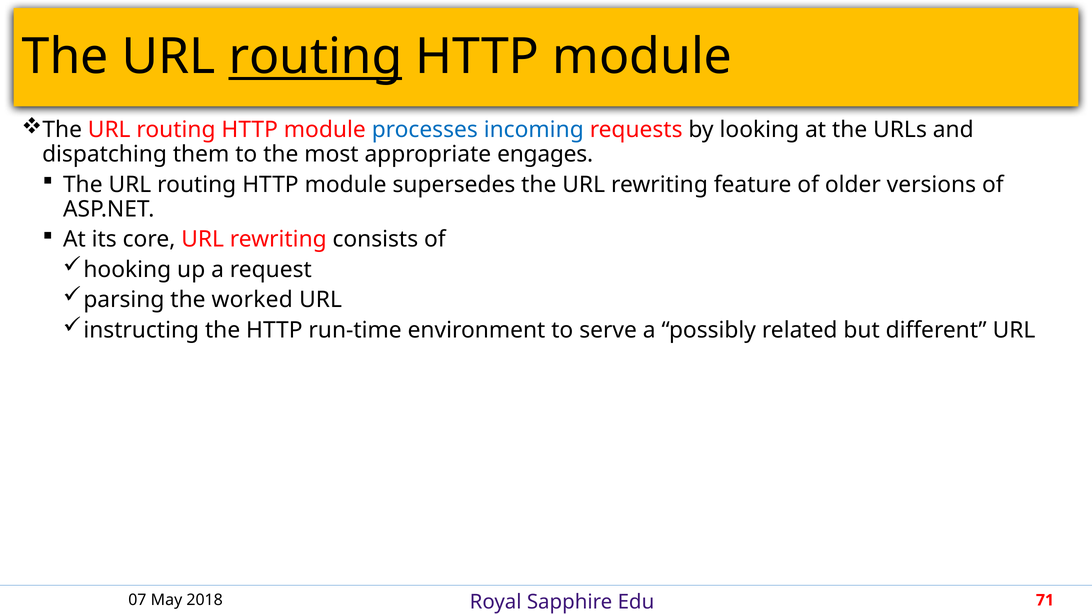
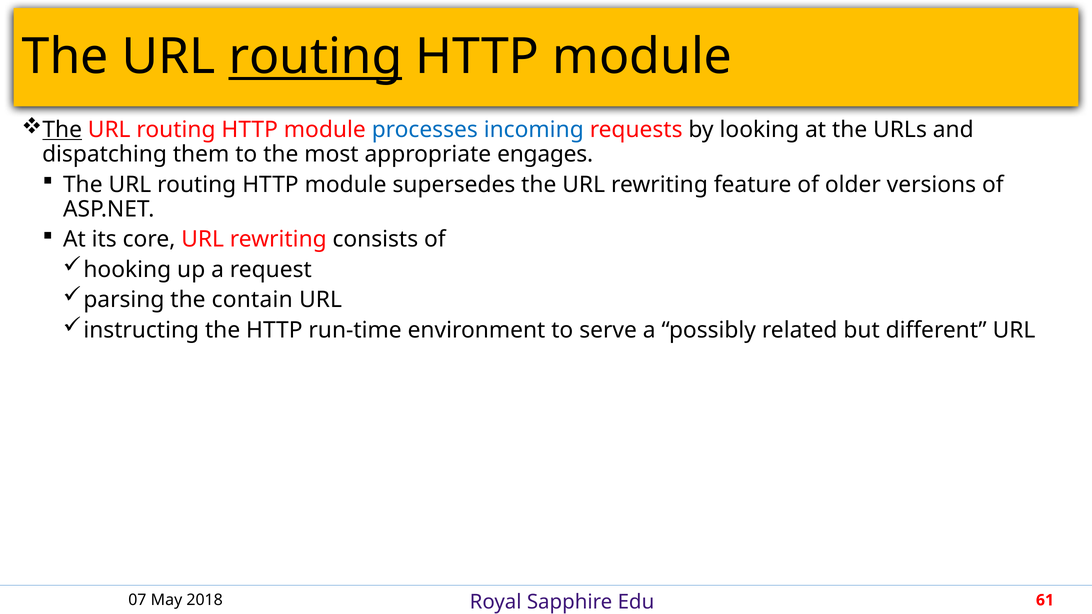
The underline: none -> present (62, 130)
worked: worked -> contain (252, 300)
71: 71 -> 61 (1045, 600)
